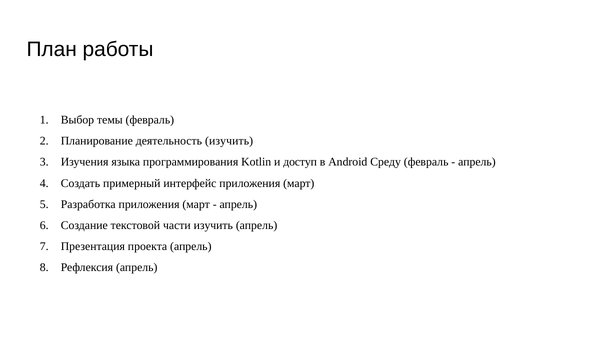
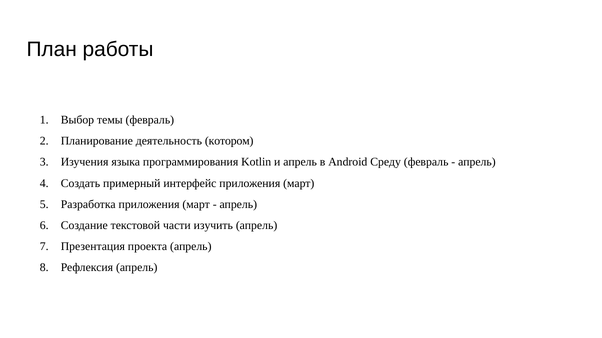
деятельность изучить: изучить -> котором (229, 141)
и доступ: доступ -> апрель (300, 162)
